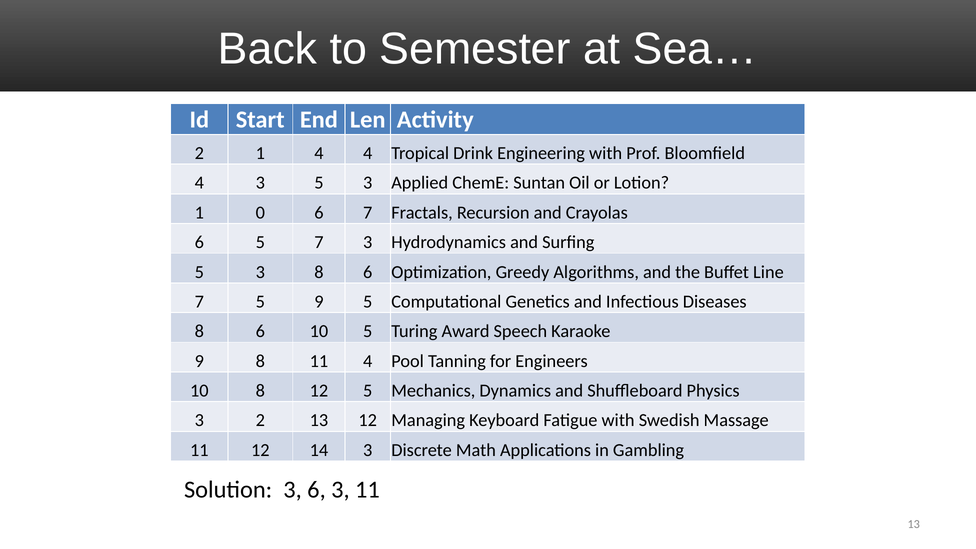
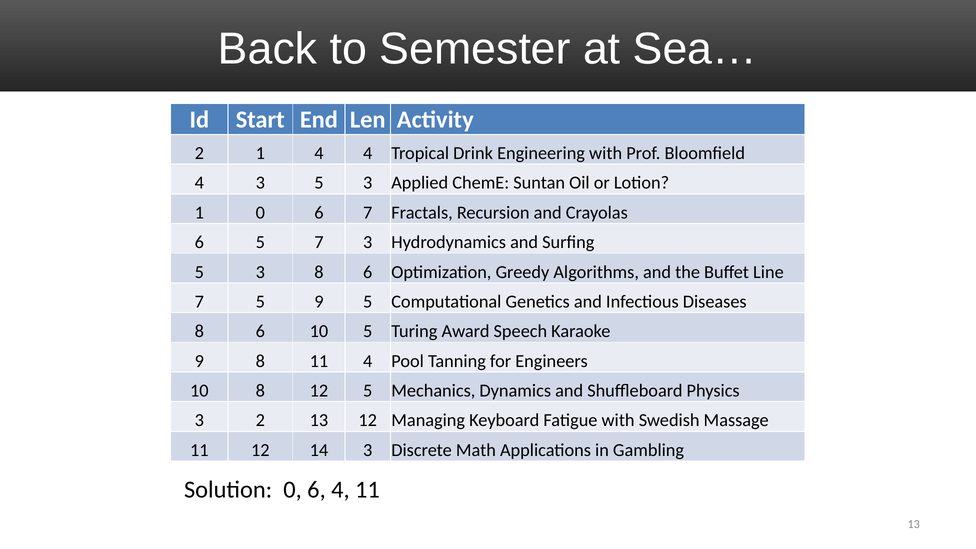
Solution 3: 3 -> 0 (293, 490)
6 3: 3 -> 4 (340, 490)
